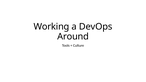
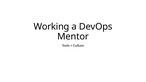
Around: Around -> Mentor (73, 36)
